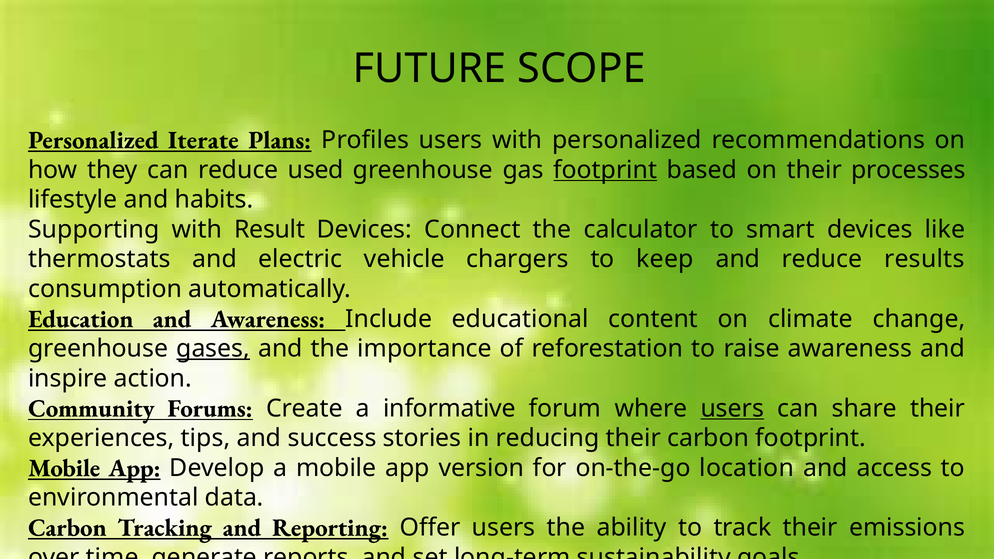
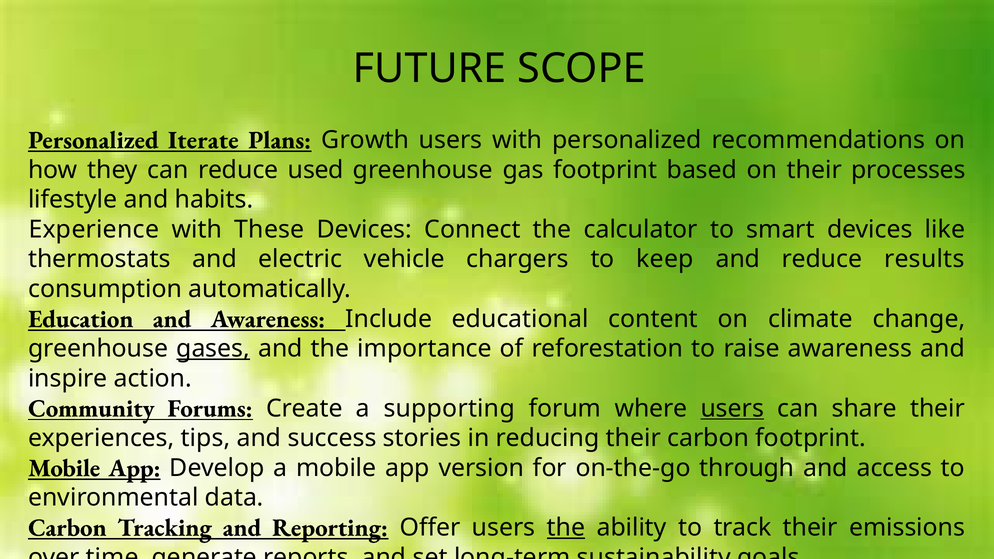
Profiles: Profiles -> Growth (365, 140)
footprint underline: present -> none (605, 170)
Supporting: Supporting -> Experience (94, 229)
Result: Result -> These (269, 229)
informative: informative -> supporting (449, 408)
location: location -> through (747, 468)
the underline: none -> present (566, 528)
